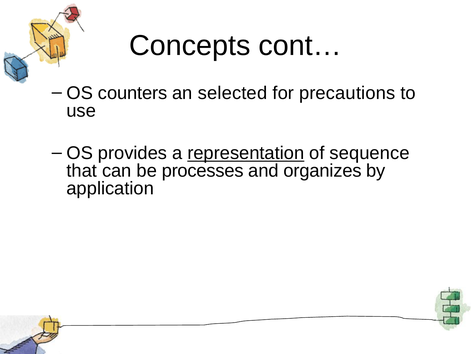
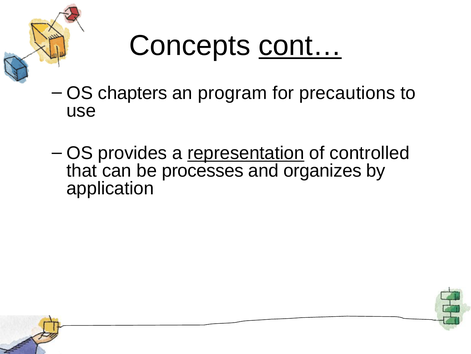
cont… underline: none -> present (300, 46)
counters: counters -> chapters (133, 93)
selected: selected -> program (232, 93)
sequence: sequence -> controlled (370, 153)
